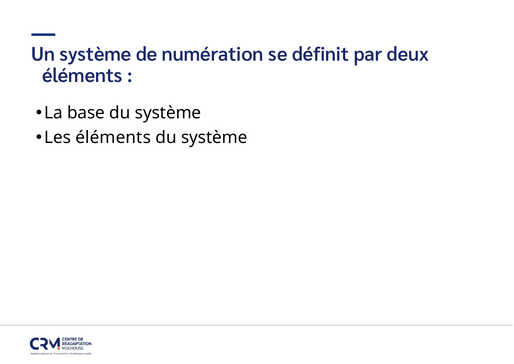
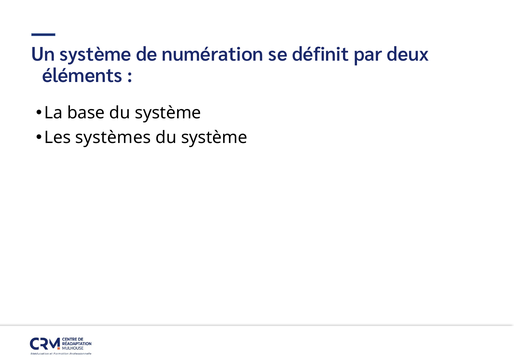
Les éléments: éléments -> systèmes (113, 137)
